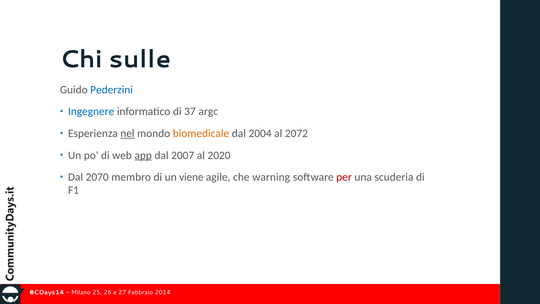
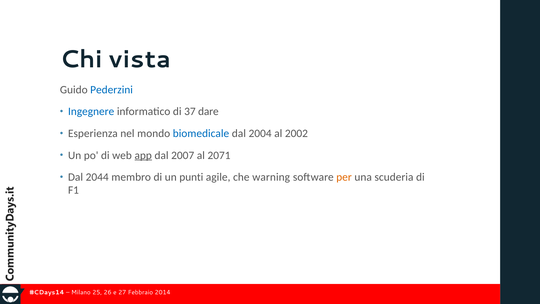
sulle: sulle -> vista (140, 59)
argc: argc -> dare (208, 111)
nel underline: present -> none (127, 133)
biomedicale colour: orange -> blue (201, 133)
2072: 2072 -> 2002 (296, 133)
2020: 2020 -> 2071 (219, 155)
2070: 2070 -> 2044 (97, 177)
viene: viene -> punti (191, 177)
per colour: red -> orange (344, 177)
